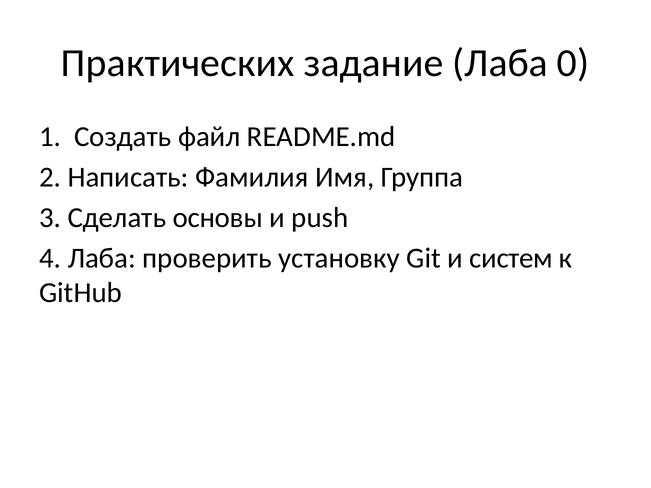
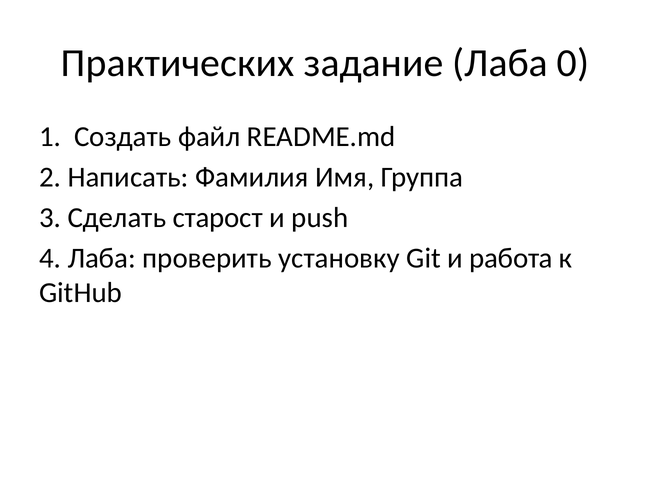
основы: основы -> старост (218, 218)
систем: систем -> работа (511, 258)
